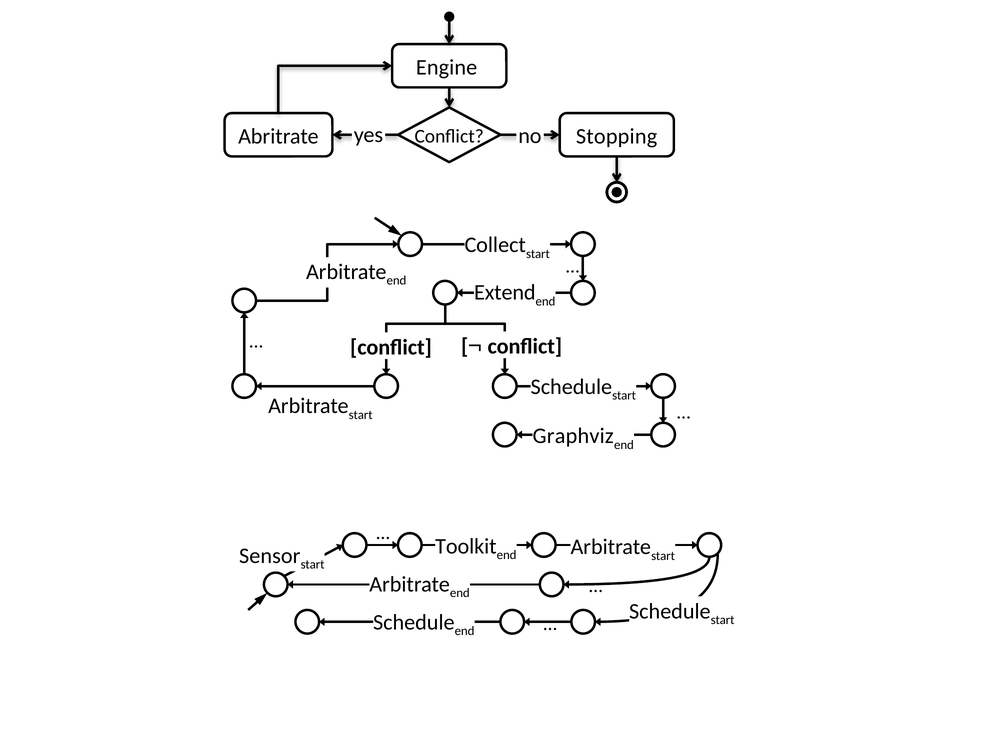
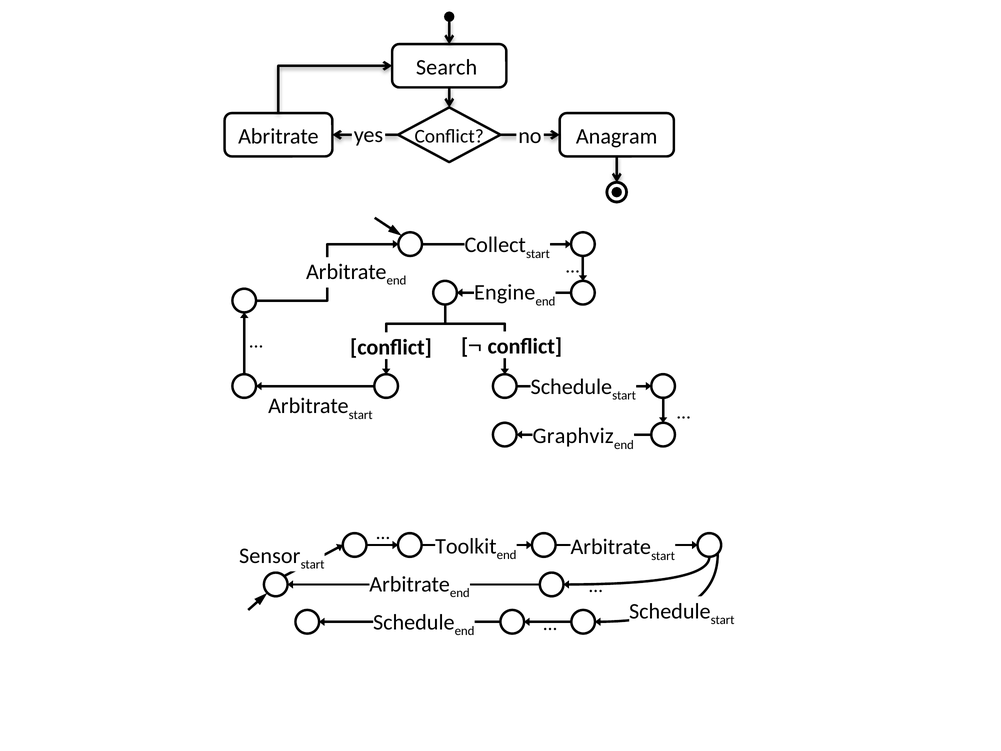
Engine: Engine -> Search (447, 67)
Stopping: Stopping -> Anagram (617, 136)
Extend: Extend -> Engine (505, 293)
